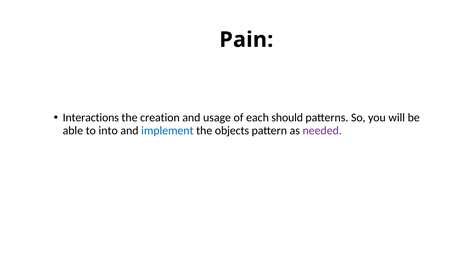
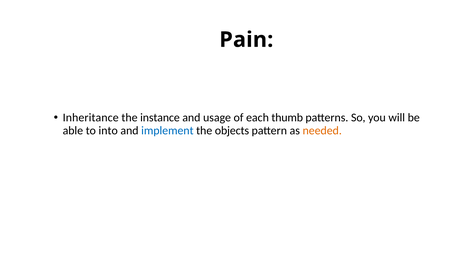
Interactions: Interactions -> Inheritance (91, 118)
creation: creation -> instance (160, 118)
should: should -> thumb (287, 118)
needed colour: purple -> orange (322, 131)
